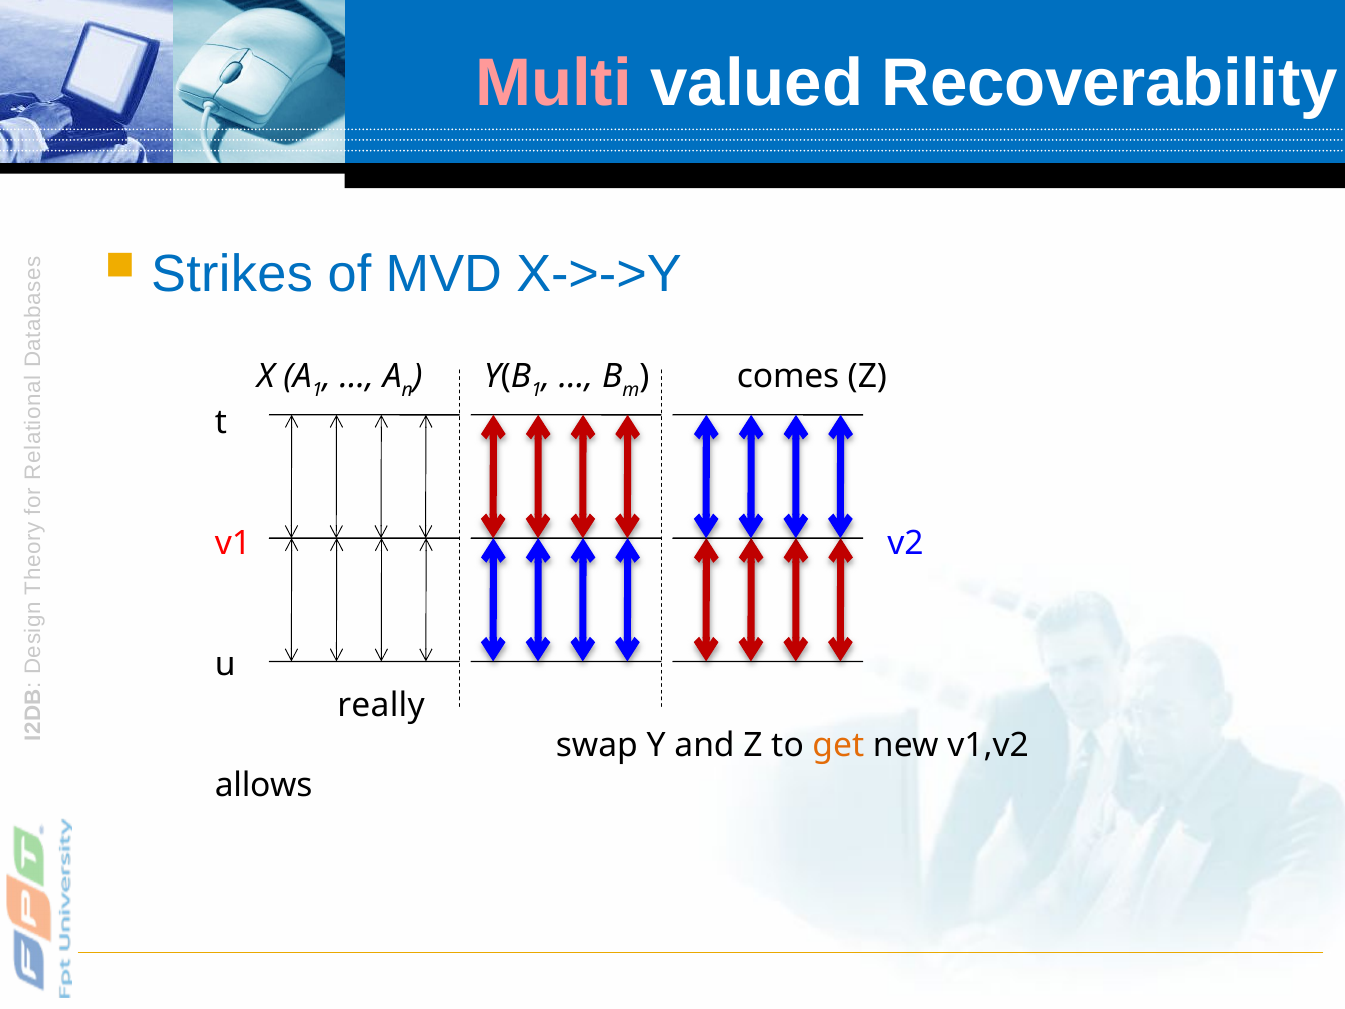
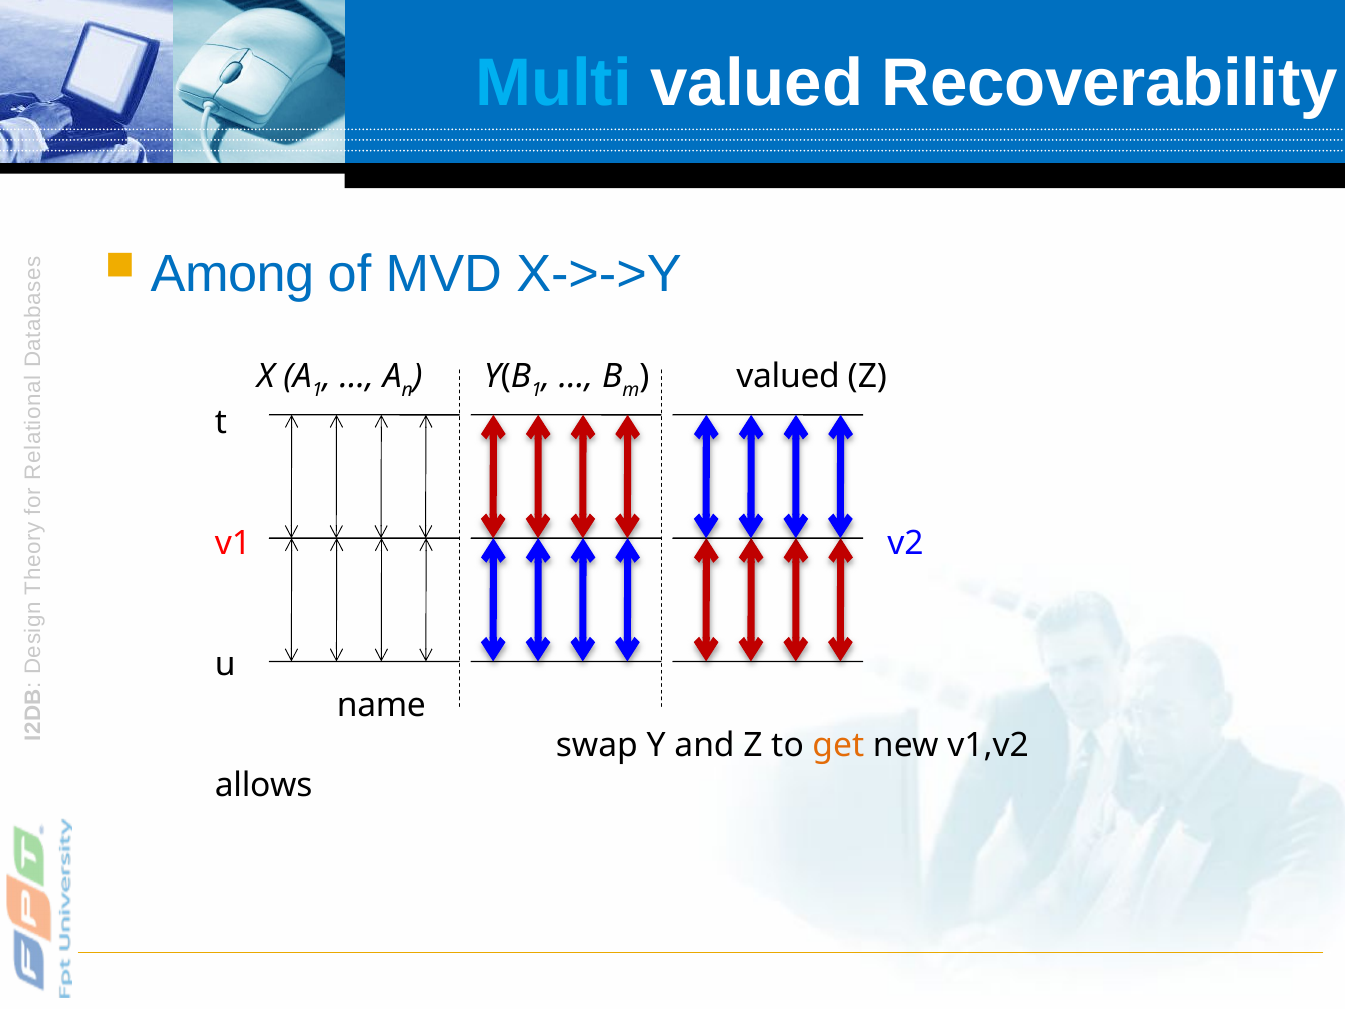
Multi colour: pink -> light blue (554, 83)
Strikes: Strikes -> Among (233, 274)
comes: comes -> valued (788, 377)
really: really -> name (381, 705)
